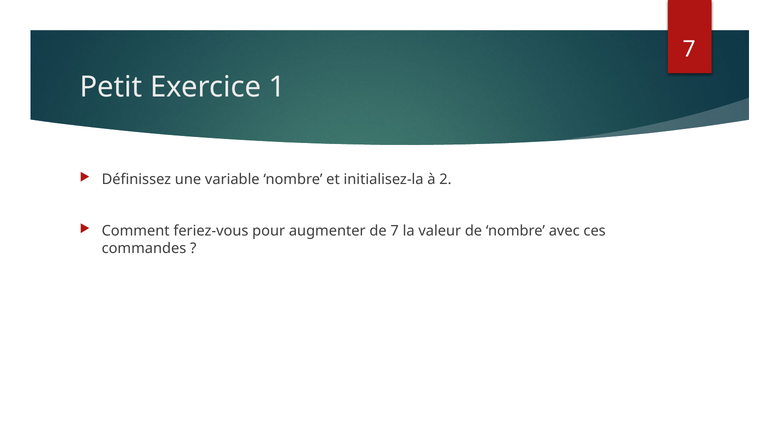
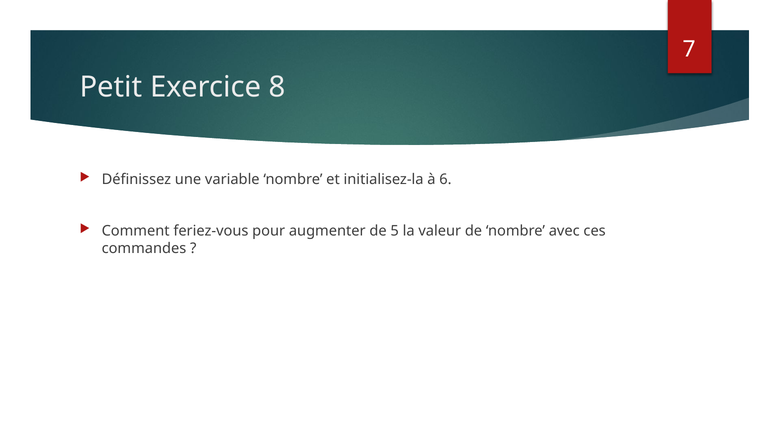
1: 1 -> 8 (277, 87)
2: 2 -> 6 (446, 179)
de 7: 7 -> 5 (395, 231)
